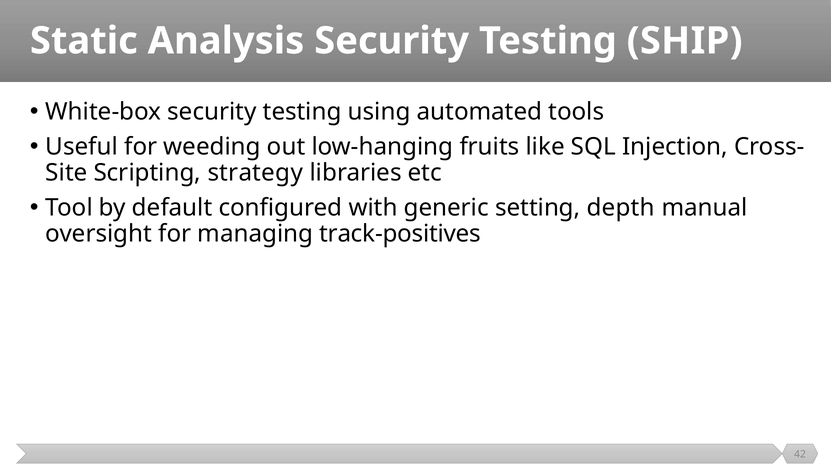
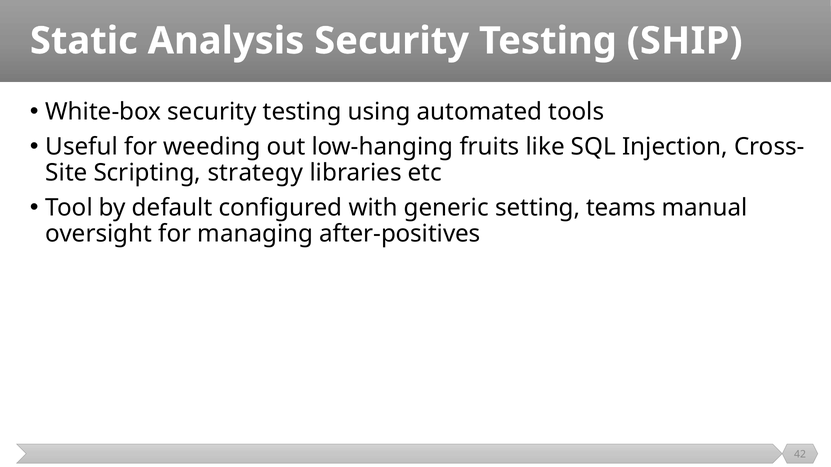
depth: depth -> teams (621, 208)
track-positives: track-positives -> after-positives (400, 234)
